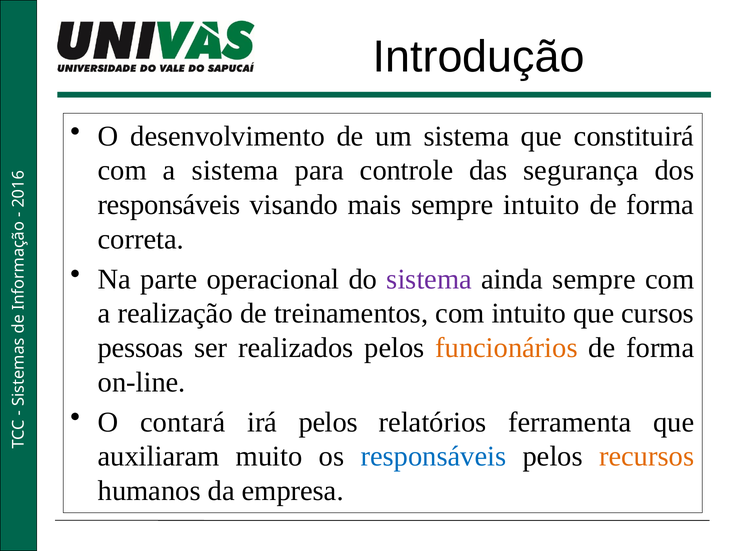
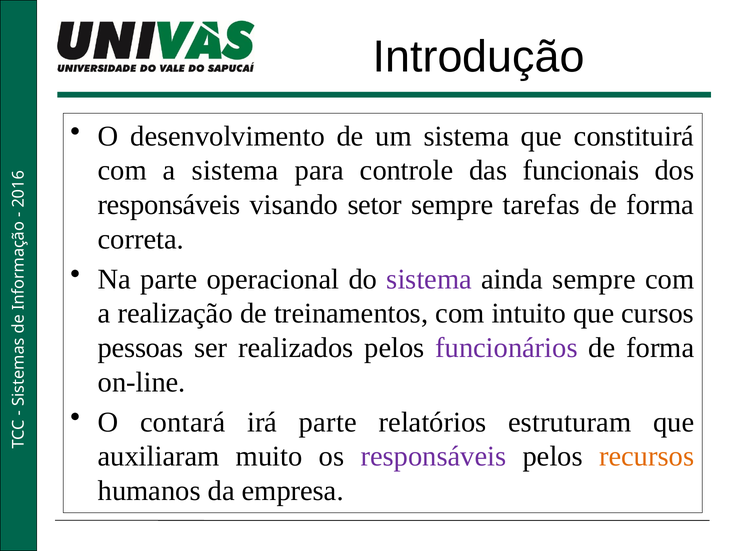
segurança: segurança -> funcionais (581, 170)
mais: mais -> setor (375, 205)
sempre intuito: intuito -> tarefas (541, 205)
funcionários colour: orange -> purple (507, 347)
irá pelos: pelos -> parte (328, 422)
ferramenta: ferramenta -> estruturam (570, 422)
responsáveis colour: blue -> purple (433, 456)
